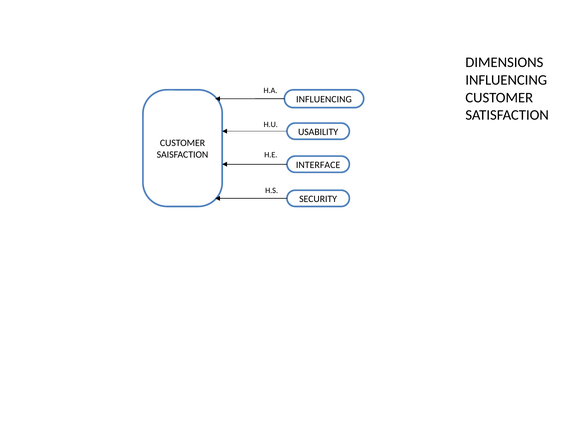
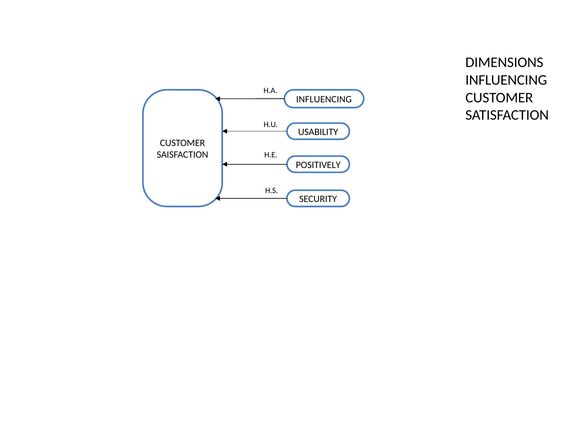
INTERFACE: INTERFACE -> POSITIVELY (318, 165)
